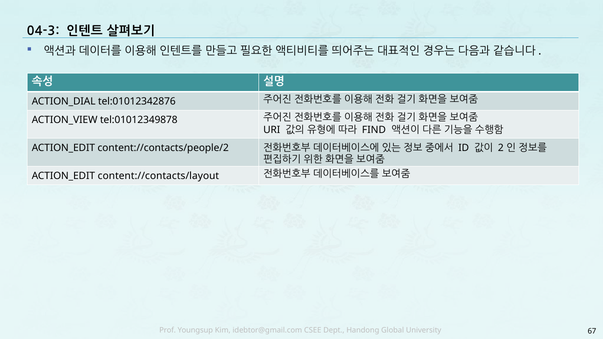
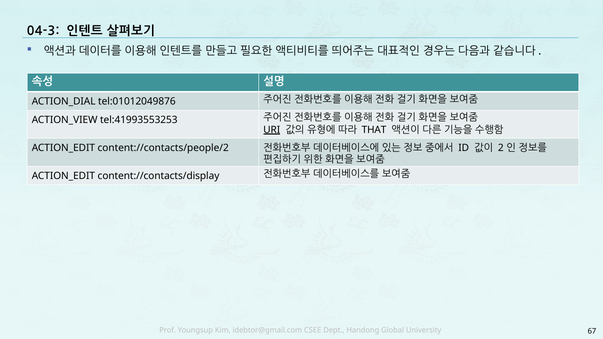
tel:01012342876: tel:01012342876 -> tel:01012049876 (137, 101)
tel:01012349878: tel:01012349878 -> tel:41993553253 (139, 120)
URI underline: none -> present (272, 130)
FIND: FIND -> THAT (374, 130)
content://contacts/layout: content://contacts/layout -> content://contacts/display (158, 176)
